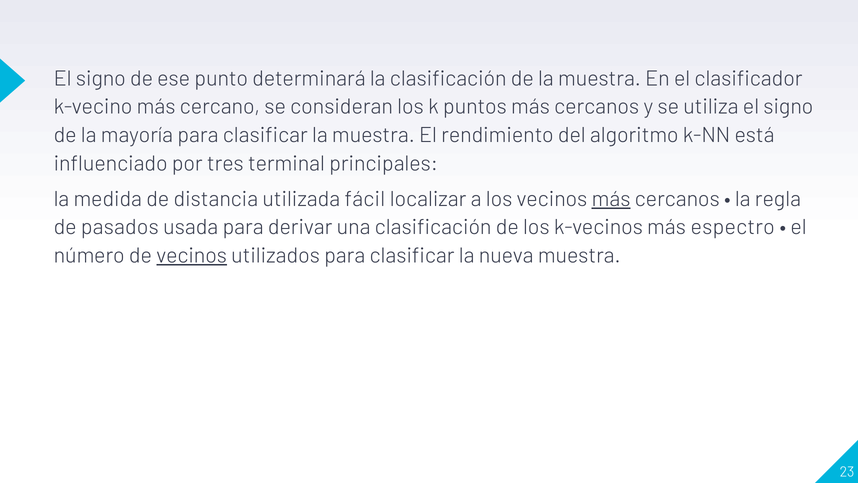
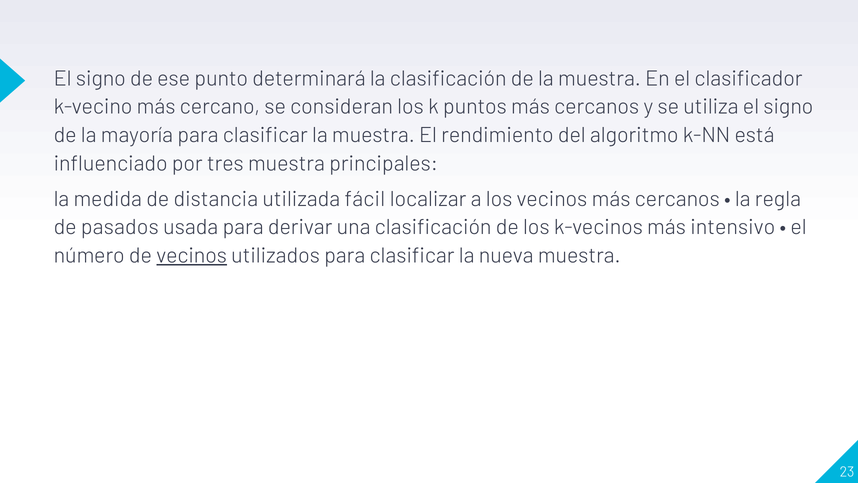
tres terminal: terminal -> muestra (286, 163)
más underline: present -> none (611, 199)
espectro: espectro -> intensivo (733, 227)
